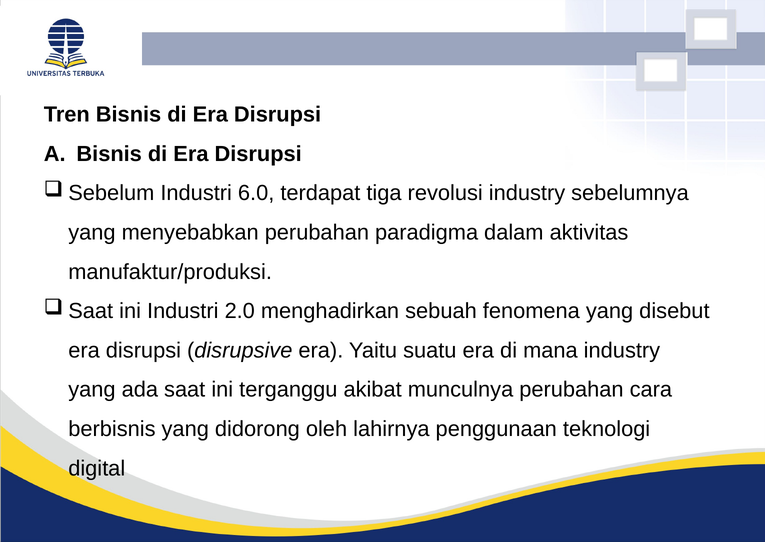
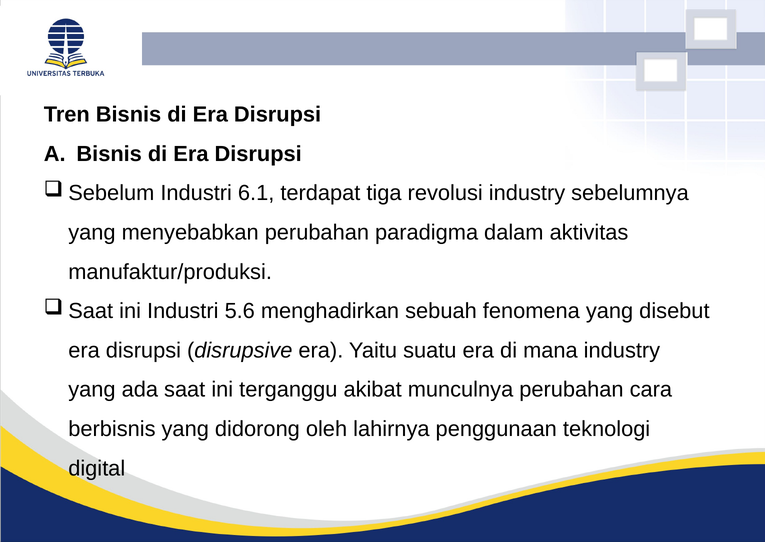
6.0: 6.0 -> 6.1 (256, 193)
2.0: 2.0 -> 5.6 (240, 311)
